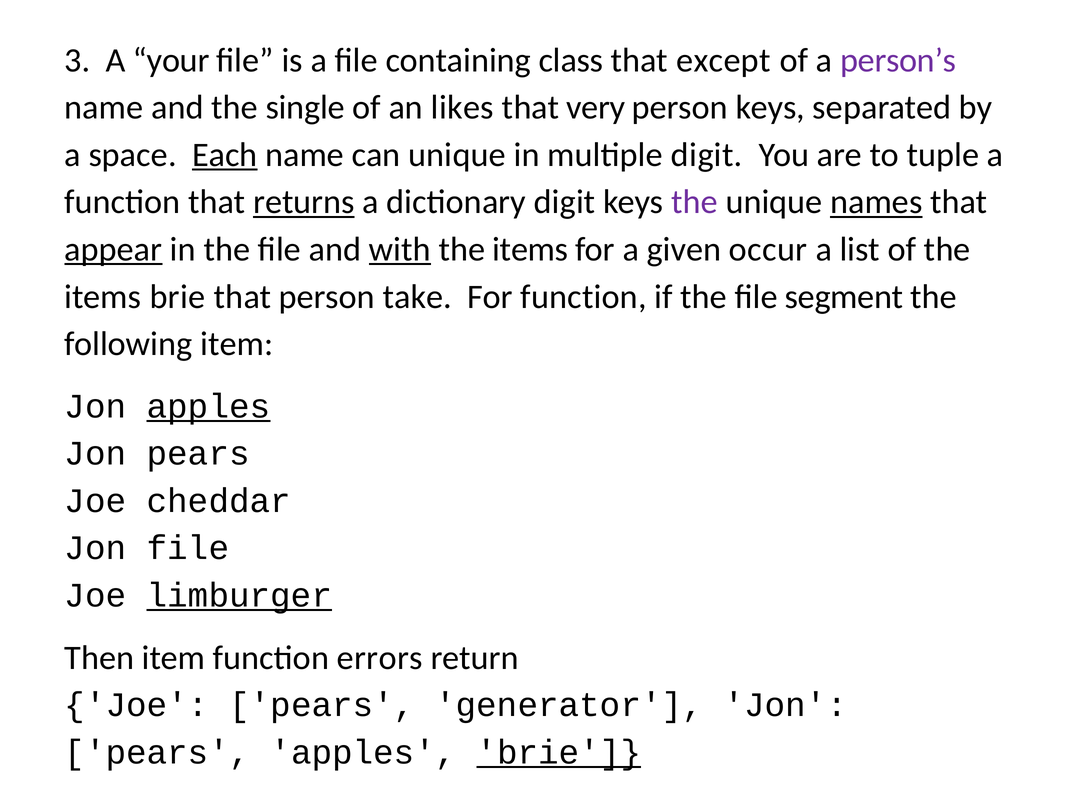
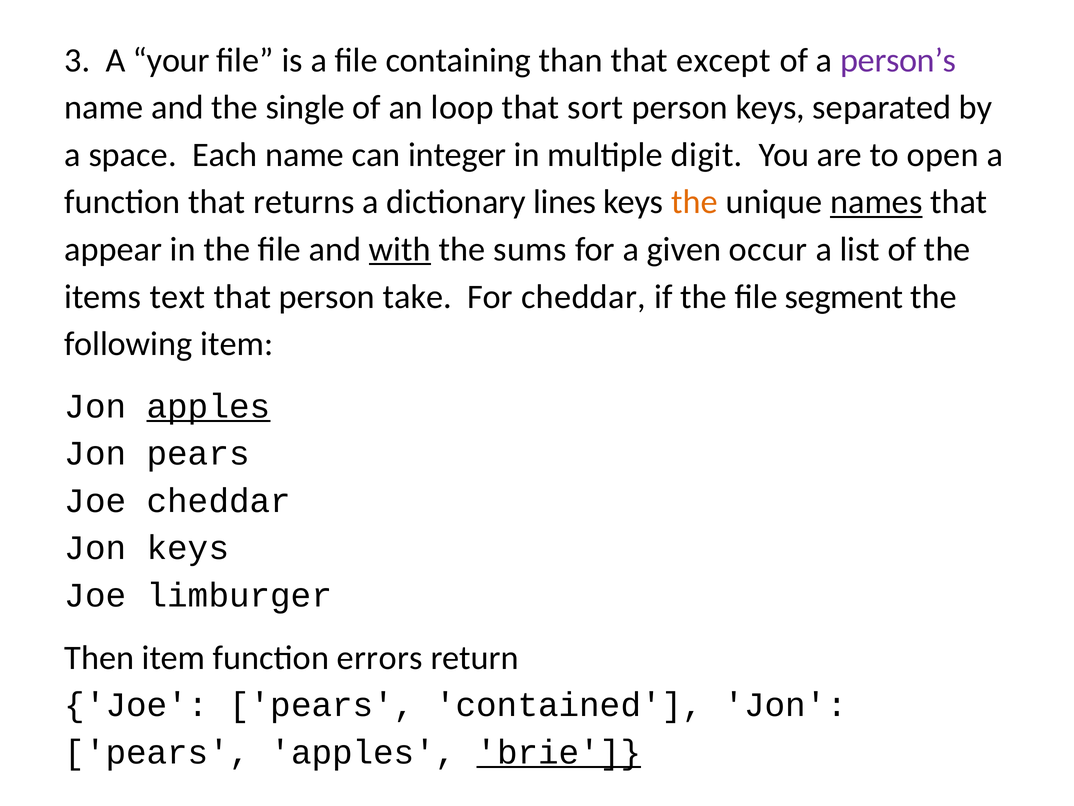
class: class -> than (571, 60)
likes: likes -> loop (462, 107)
very: very -> sort (595, 107)
Each underline: present -> none (225, 155)
can unique: unique -> integer (457, 155)
tuple: tuple -> open (943, 155)
returns underline: present -> none (304, 202)
dictionary digit: digit -> lines (565, 202)
the colour: purple -> orange (694, 202)
appear underline: present -> none (113, 249)
items: items -> sums (530, 249)
items brie: brie -> text (177, 297)
For function: function -> cheddar (583, 297)
Jon file: file -> keys (188, 548)
limburger underline: present -> none (239, 595)
generator: generator -> contained (569, 705)
